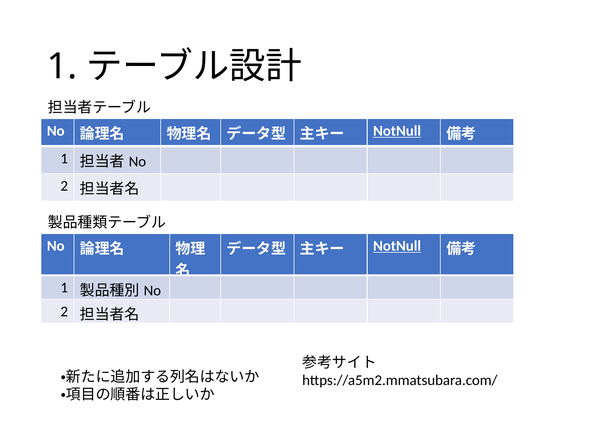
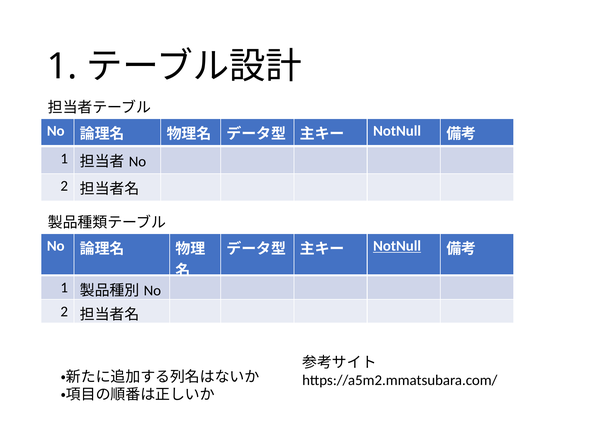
NotNull underline: present -> none (397, 131)
